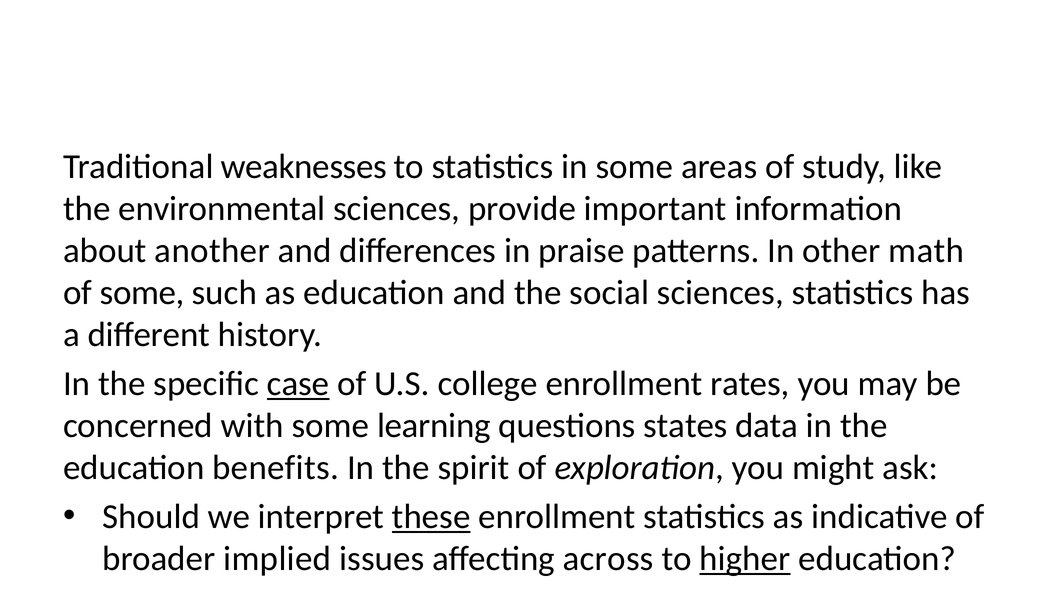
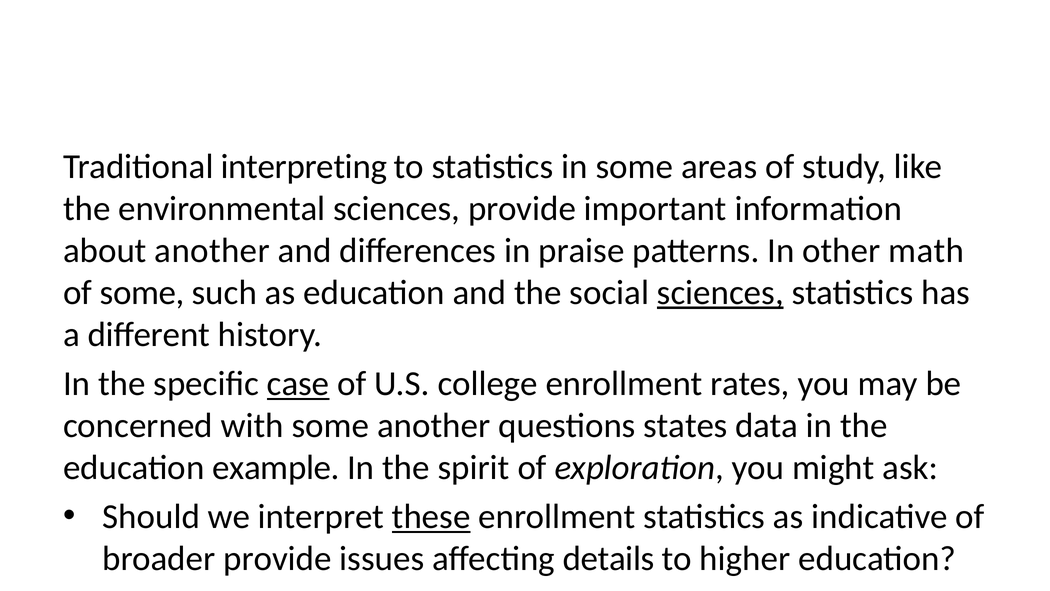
weaknesses: weaknesses -> interpreting (304, 167)
sciences underline: none -> present (720, 293)
some learning: learning -> another (434, 426)
benefits: benefits -> example (276, 468)
broader implied: implied -> provide (278, 559)
across: across -> details (609, 559)
higher underline: present -> none (745, 559)
